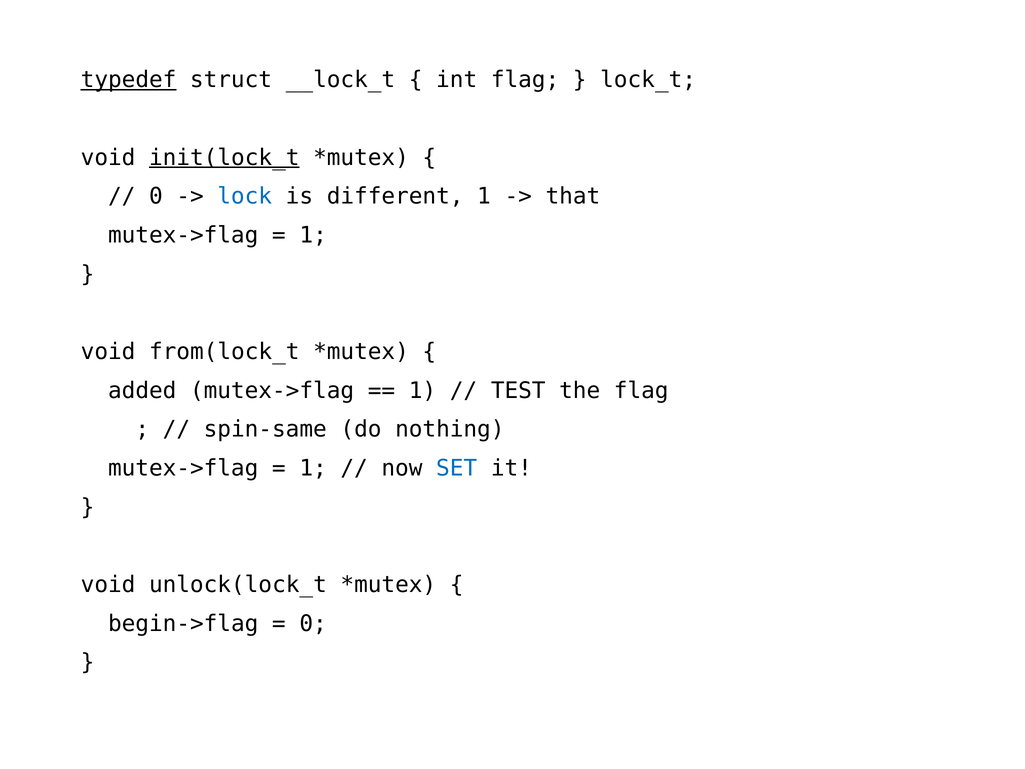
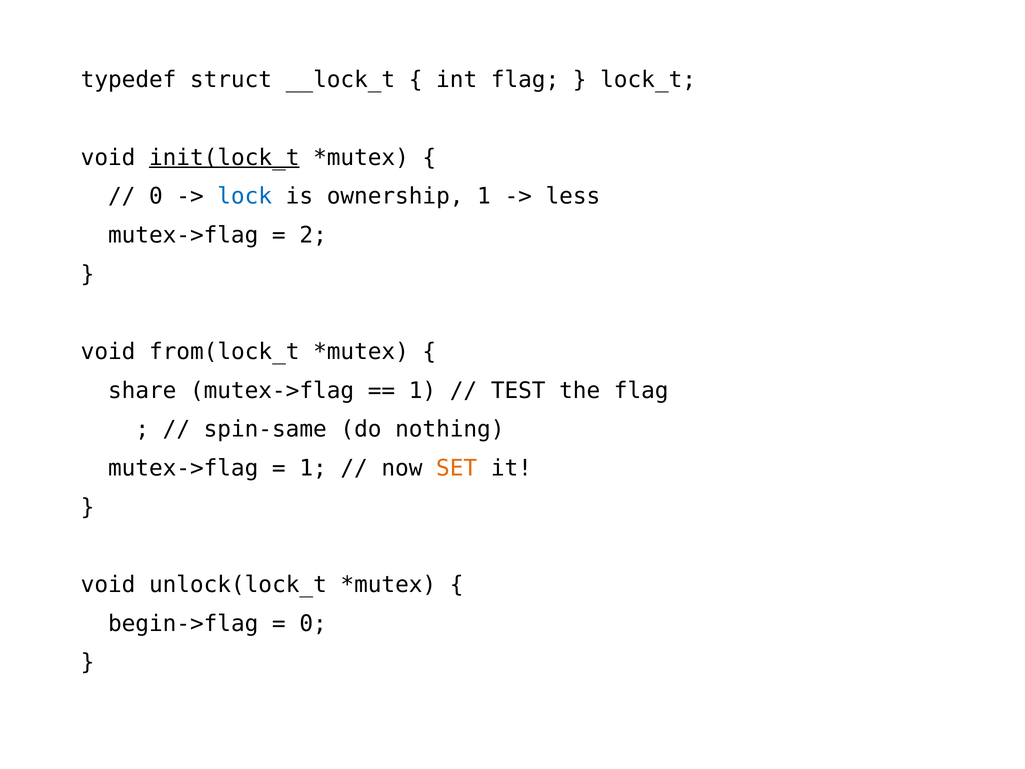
typedef underline: present -> none (129, 80)
different: different -> ownership (395, 196)
that: that -> less (573, 196)
1: 1 -> 2 (313, 235)
added: added -> share (142, 390)
SET colour: blue -> orange (457, 468)
